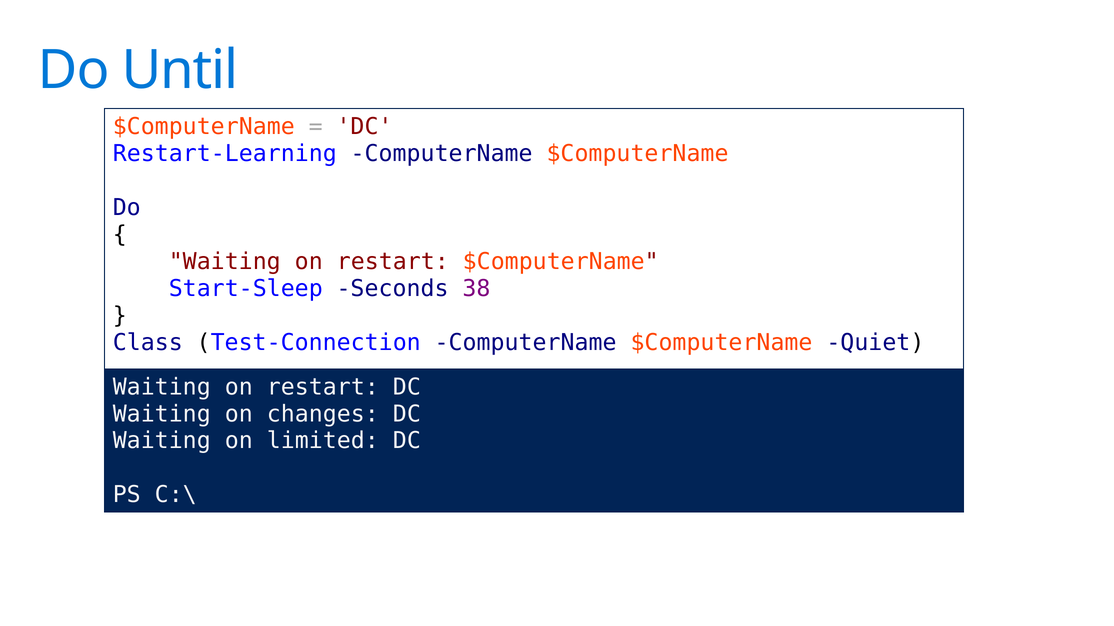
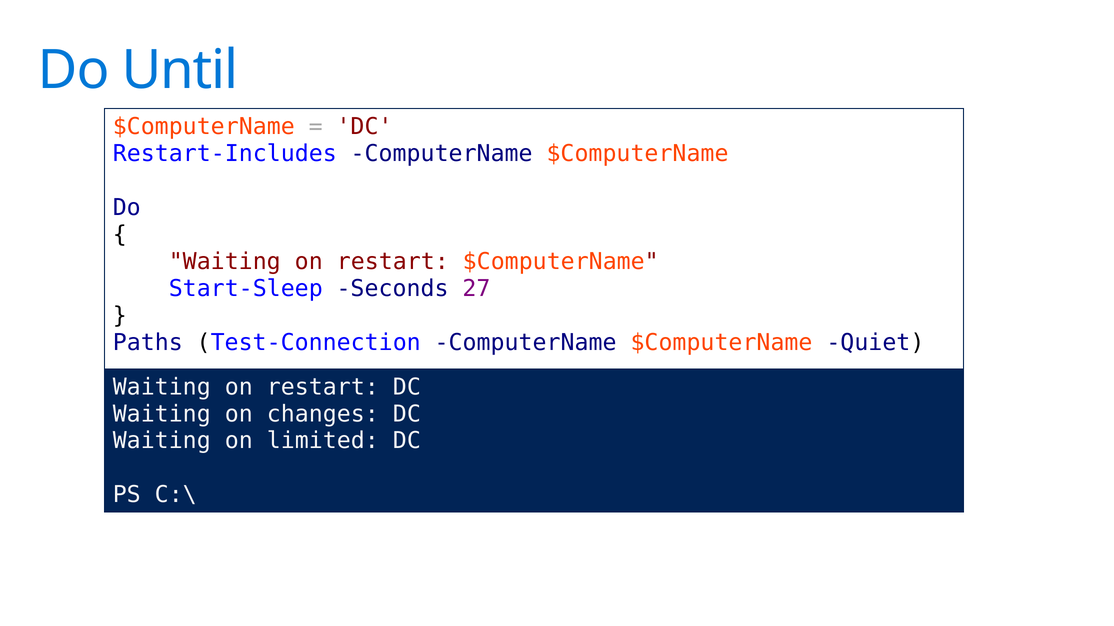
Restart-Learning: Restart-Learning -> Restart-Includes (225, 154)
38: 38 -> 27 (476, 289)
Class: Class -> Paths (148, 343)
